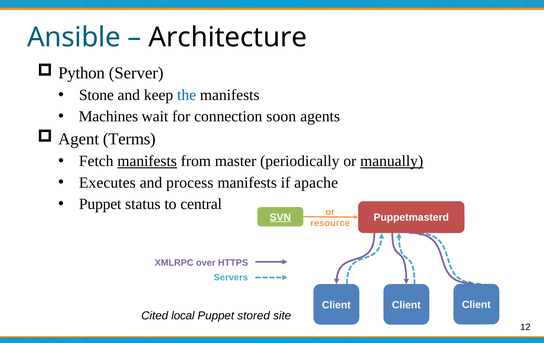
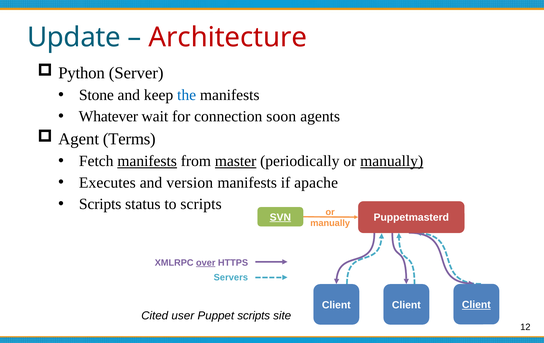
Ansible: Ansible -> Update (74, 37)
Architecture colour: black -> red (228, 37)
Machines: Machines -> Whatever (108, 116)
master underline: none -> present (236, 161)
process: process -> version (190, 182)
Puppet: Puppet -> Scripts (100, 204)
to central: central -> scripts (201, 204)
resource: resource -> manually (330, 223)
over underline: none -> present (206, 263)
Client underline: none -> present (476, 305)
local: local -> user (183, 315)
Puppet stored: stored -> scripts (254, 315)
